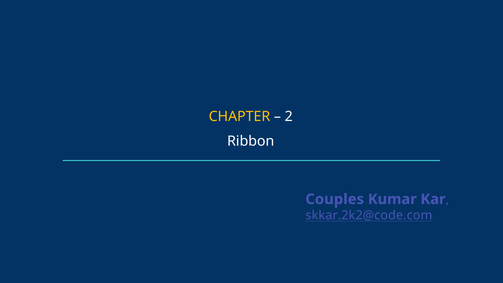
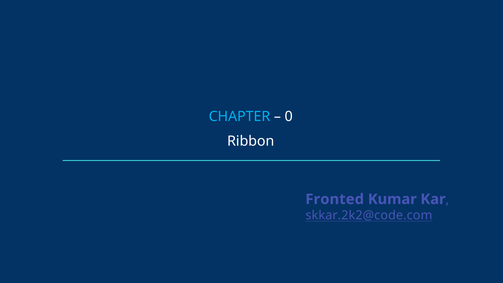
CHAPTER colour: yellow -> light blue (239, 116)
2: 2 -> 0 (289, 116)
Couples: Couples -> Fronted (335, 199)
